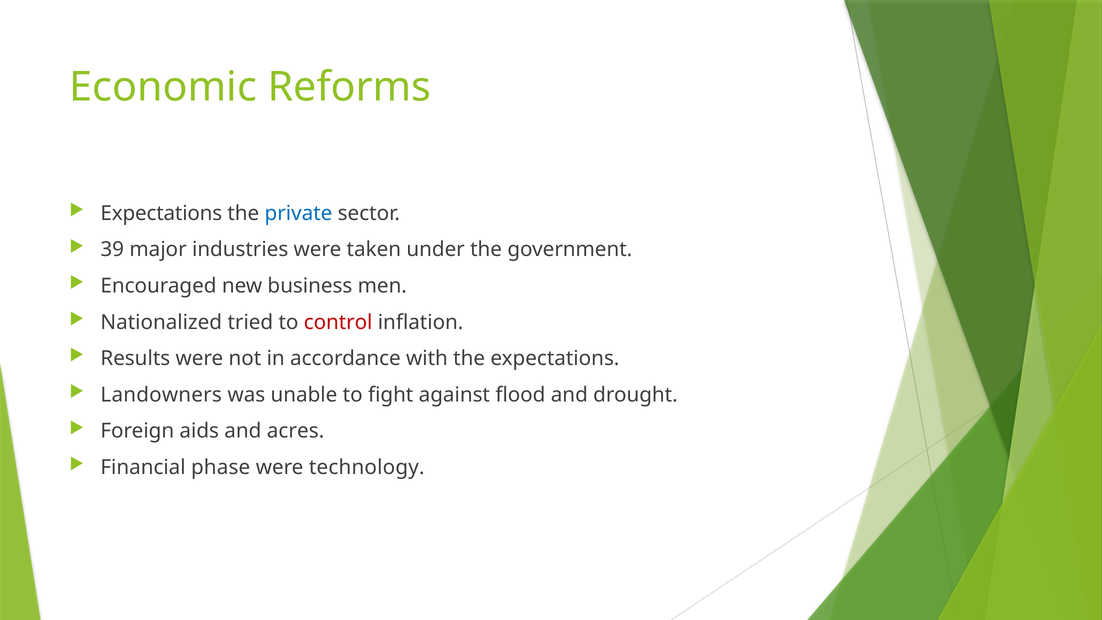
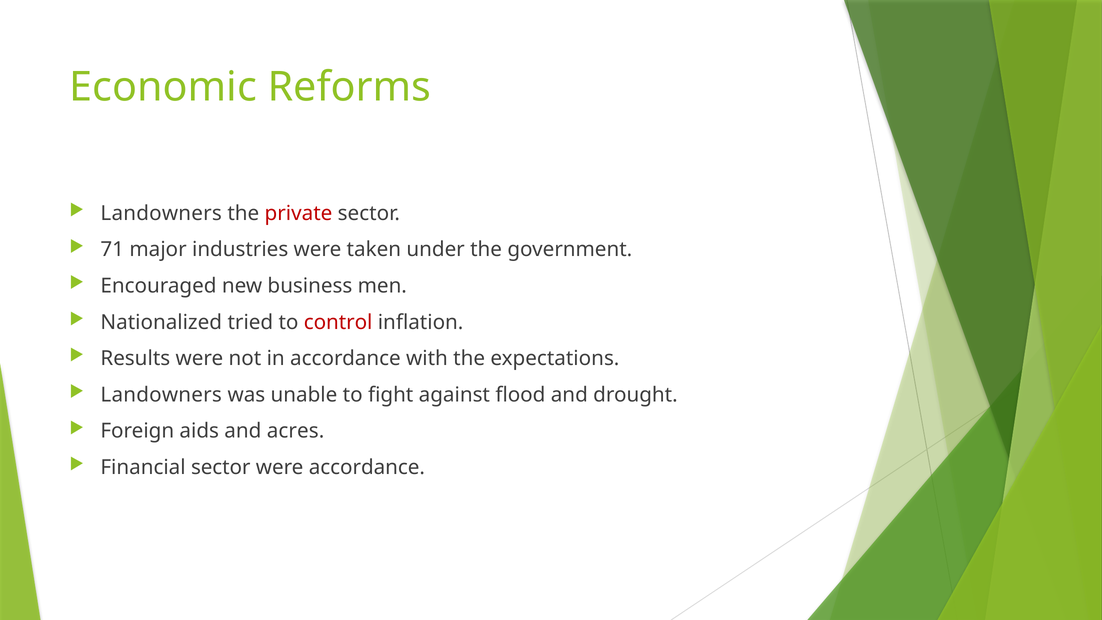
Expectations: Expectations -> Landowners (161, 213)
private colour: blue -> red (298, 213)
39: 39 -> 71 (112, 250)
Financial phase: phase -> sector (221, 467)
were technology: technology -> accordance (367, 467)
